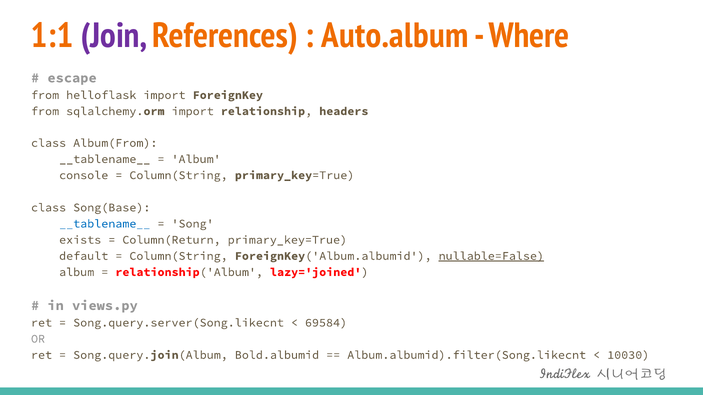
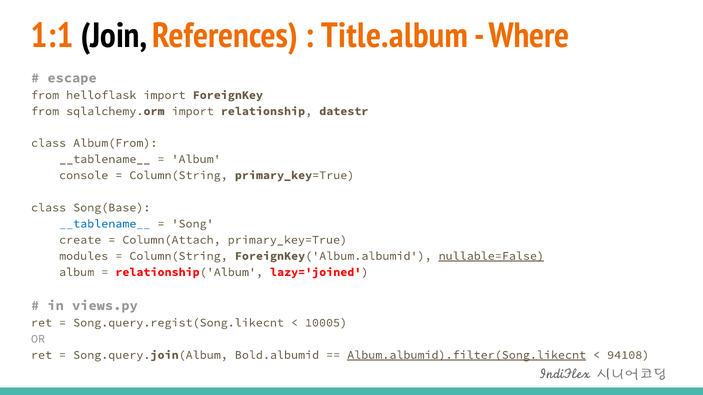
Join colour: purple -> black (114, 36)
Auto.album: Auto.album -> Title.album (395, 36)
headers: headers -> datestr (344, 111)
exists: exists -> create (80, 240)
Column(Return: Column(Return -> Column(Attach (171, 240)
default: default -> modules (84, 256)
Song.query.server(Song.likecnt: Song.query.server(Song.likecnt -> Song.query.regist(Song.likecnt (179, 323)
69584: 69584 -> 10005 (326, 323)
Album.albumid).filter(Song.likecnt underline: none -> present (467, 355)
10030: 10030 -> 94108 (628, 355)
